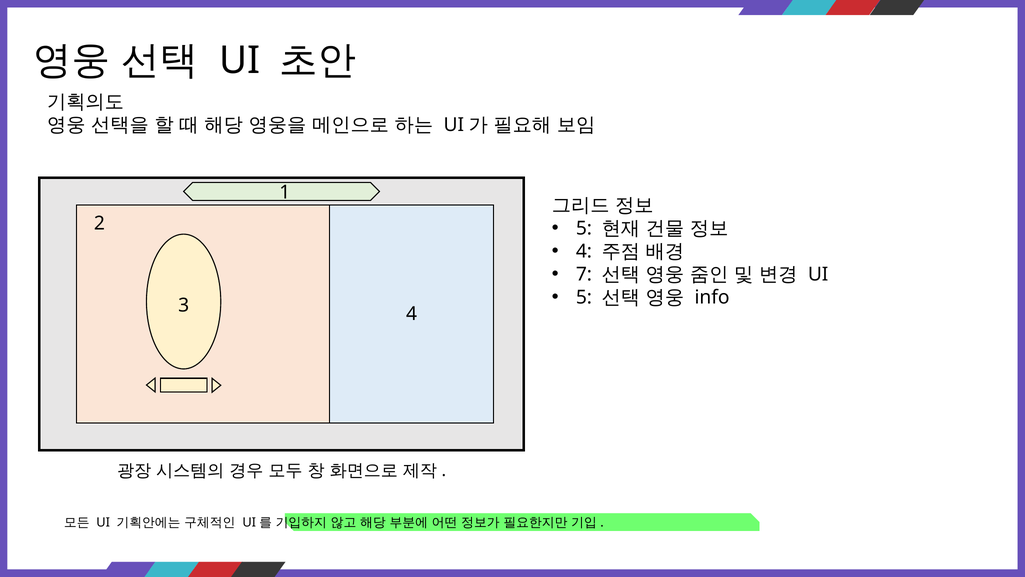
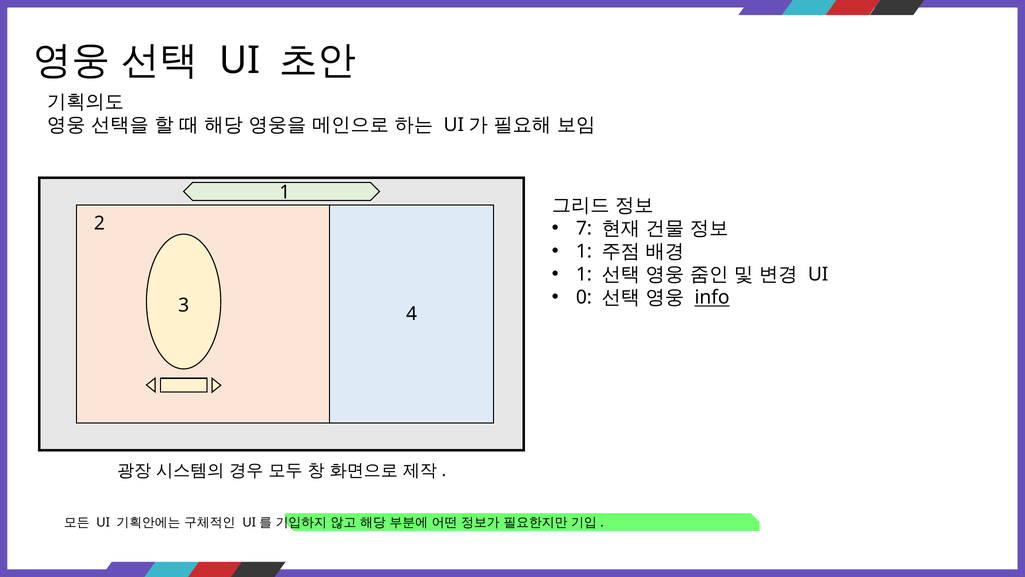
5: 5 -> 7 (584, 228)
4: 4 -> 1 (584, 251)
7: 7 -> 1 (584, 274)
5: 5 -> 0 (584, 297)
info underline: none -> present (712, 297)
